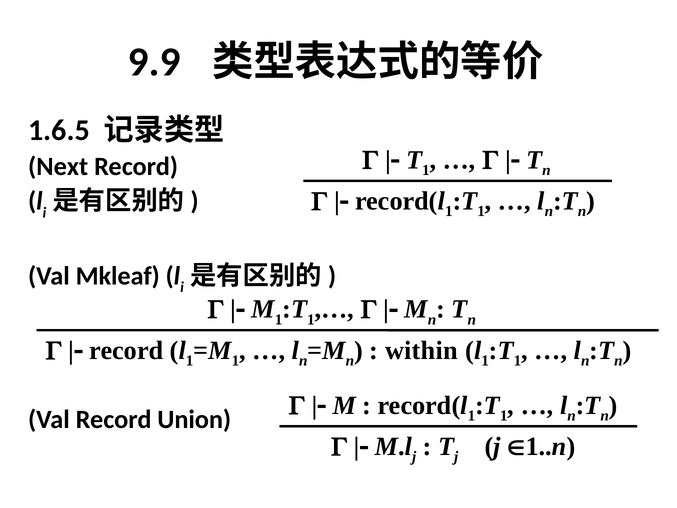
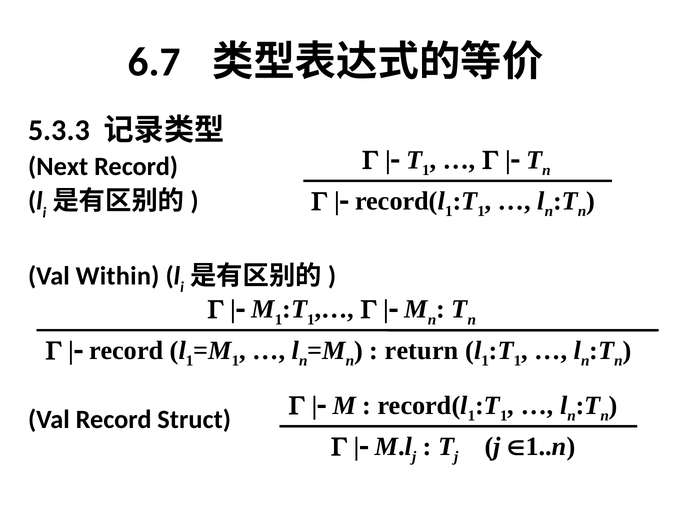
9.9: 9.9 -> 6.7 (154, 62)
1.6.5: 1.6.5 -> 5.3.3 (59, 130)
Mkleaf: Mkleaf -> Within (118, 276)
within: within -> return (422, 350)
Union: Union -> Struct (194, 419)
